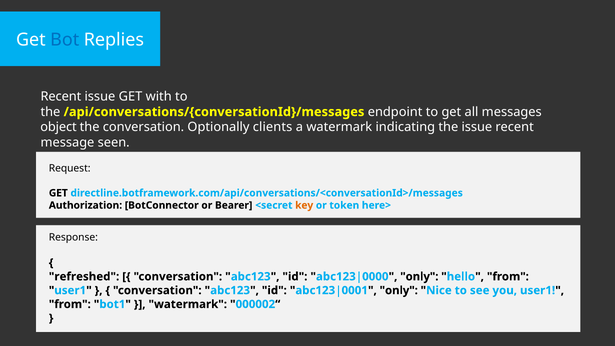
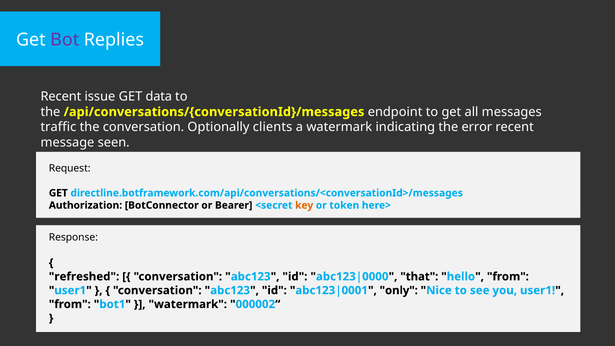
Bot colour: blue -> purple (65, 40)
with: with -> data (159, 96)
object: object -> traffic (58, 127)
the issue: issue -> error (477, 127)
only: only -> that (419, 277)
